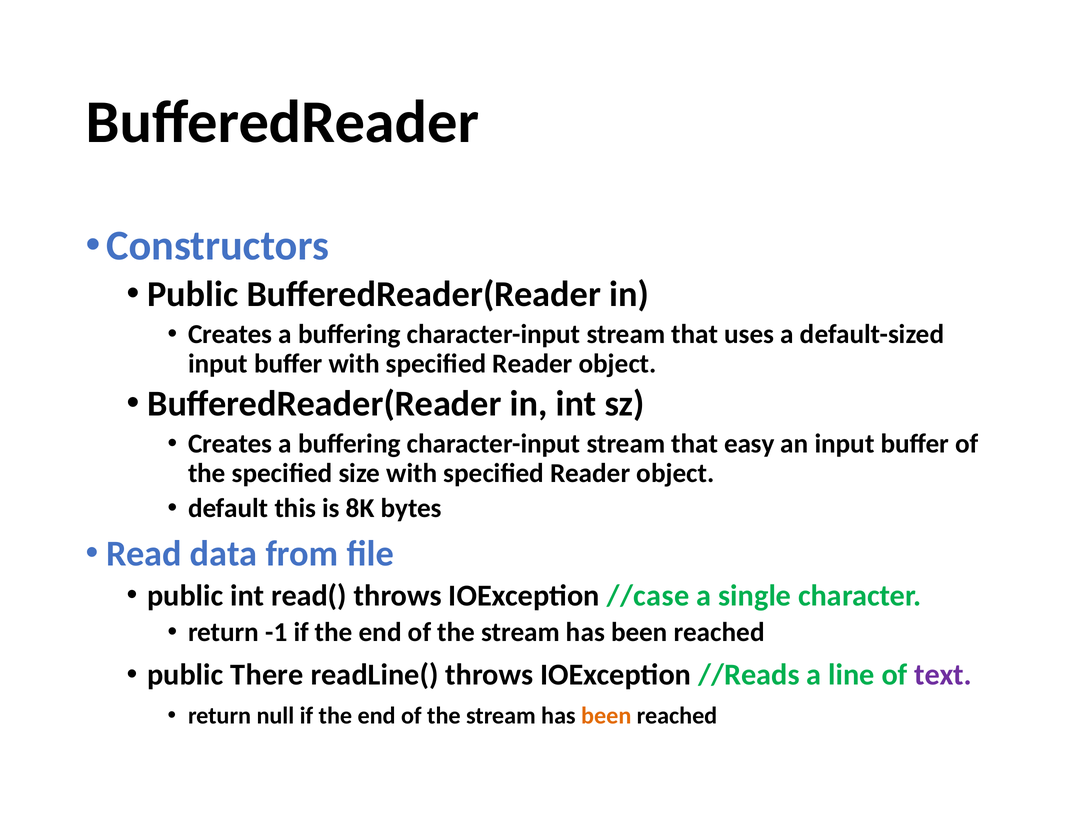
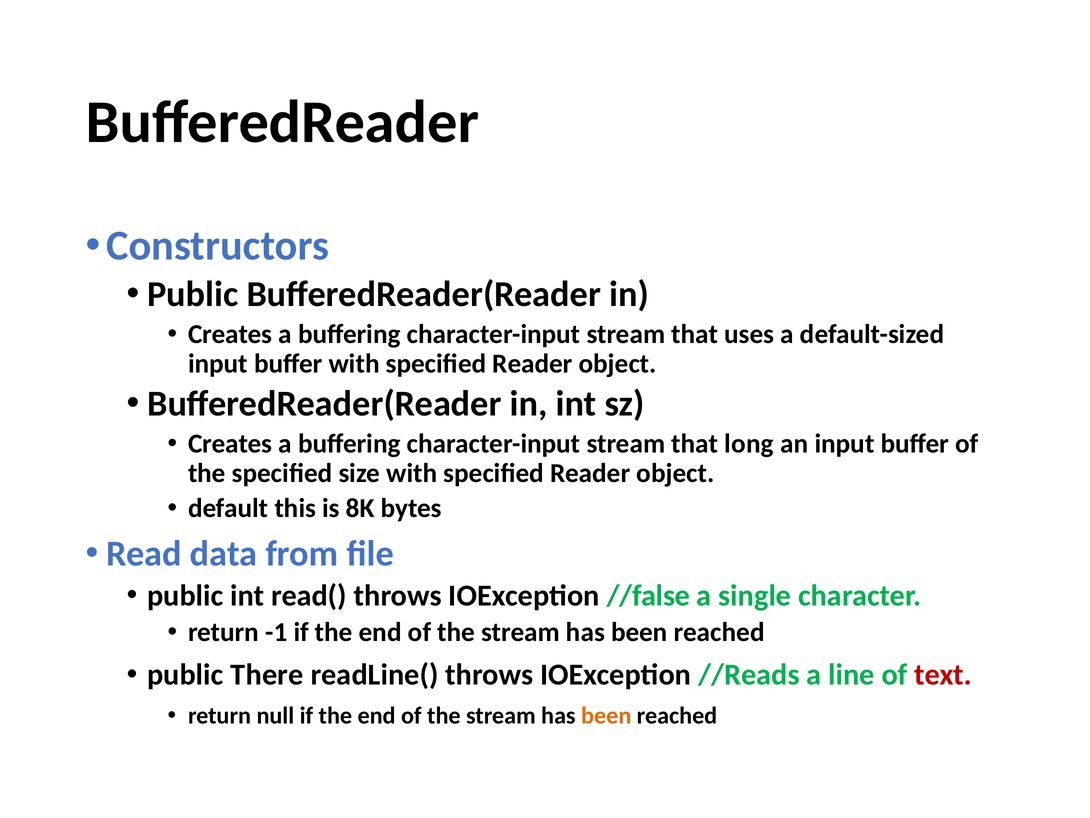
easy: easy -> long (749, 443)
//case: //case -> //false (648, 595)
text colour: purple -> red (943, 674)
